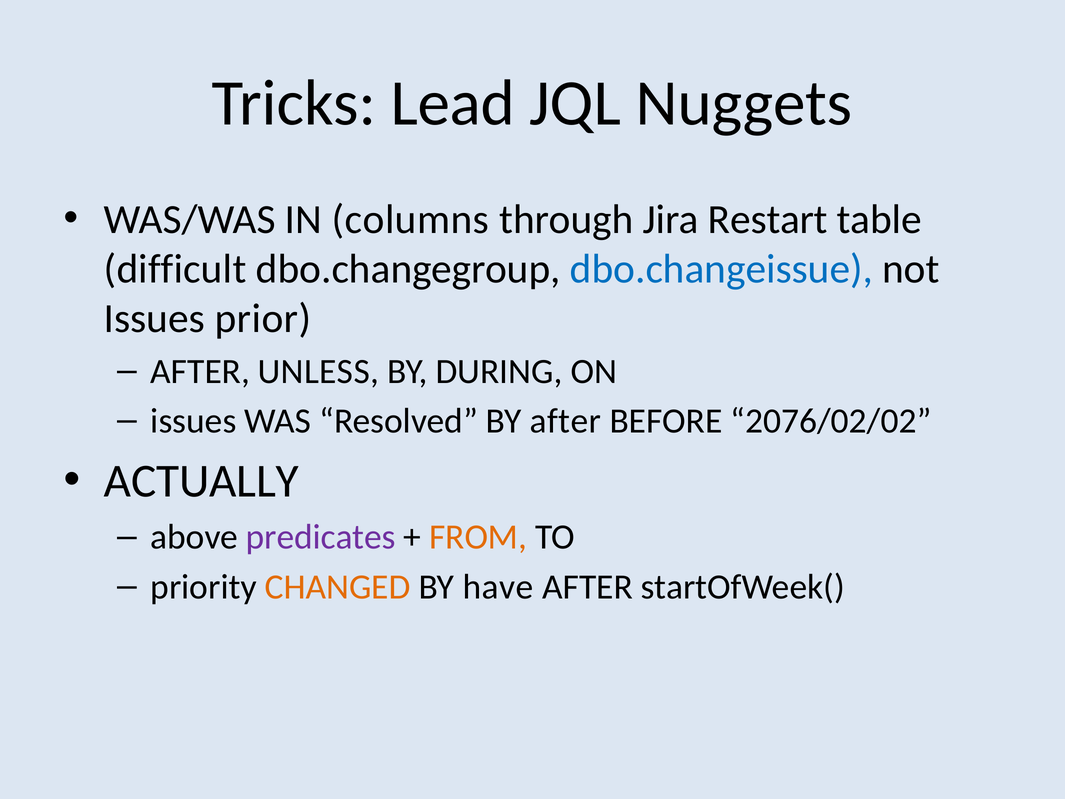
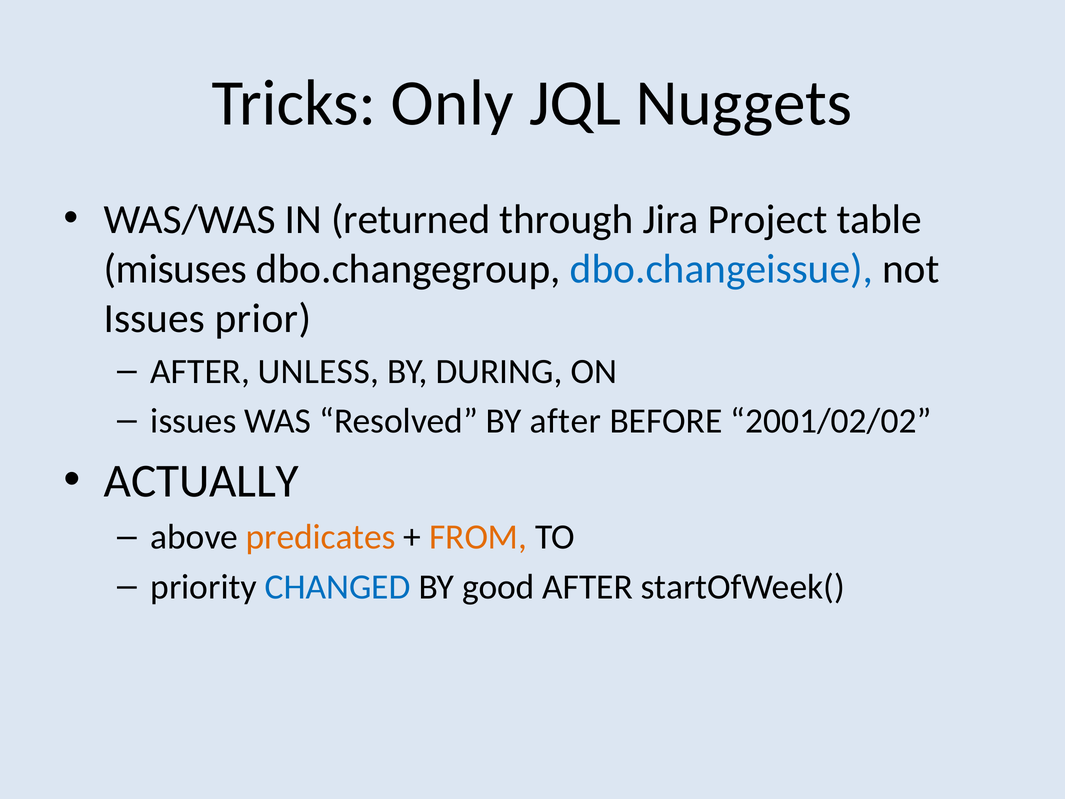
Lead: Lead -> Only (452, 103)
columns: columns -> returned (411, 219)
Restart: Restart -> Project (768, 219)
difficult: difficult -> misuses (175, 269)
2076/02/02: 2076/02/02 -> 2001/02/02 (831, 421)
predicates colour: purple -> orange (321, 537)
CHANGED colour: orange -> blue (338, 587)
have: have -> good (498, 587)
